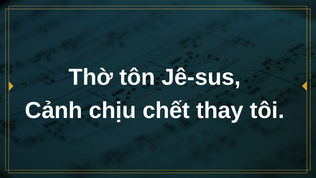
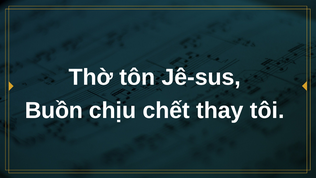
Cảnh: Cảnh -> Buồn (54, 110)
